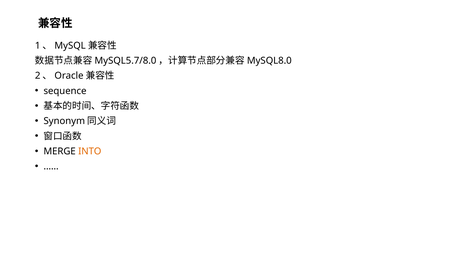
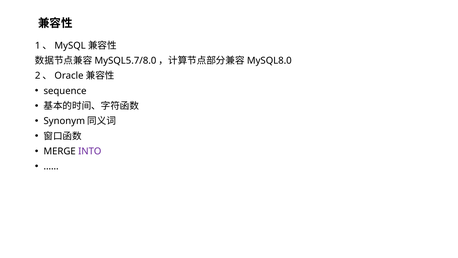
INTO colour: orange -> purple (90, 151)
